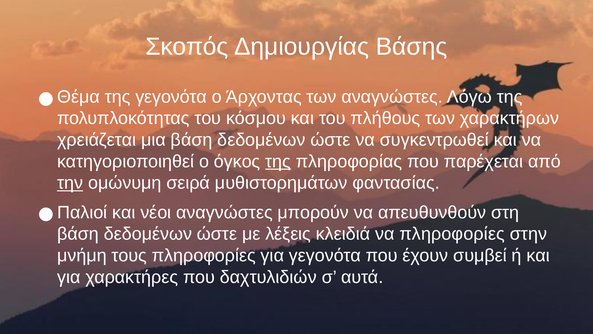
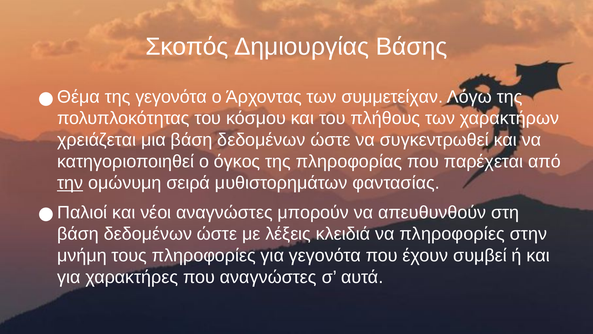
των αναγνώστες: αναγνώστες -> συμμετείχαν (392, 97)
της underline: present -> none (278, 161)
που δαχτυλιδιών: δαχτυλιδιών -> αναγνώστες (268, 277)
